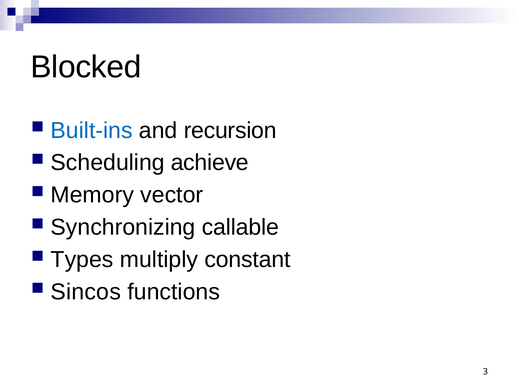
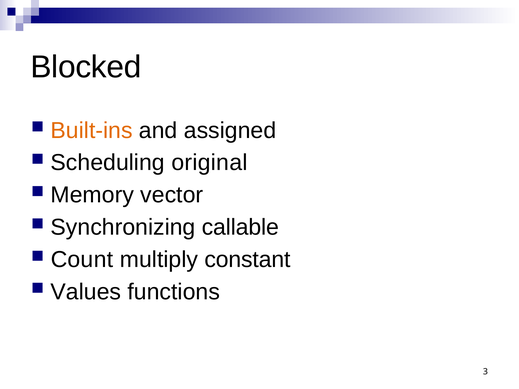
Built-ins colour: blue -> orange (92, 130)
recursion: recursion -> assigned (230, 130)
achieve: achieve -> original (210, 163)
Types: Types -> Count (82, 260)
Sincos: Sincos -> Values (86, 292)
